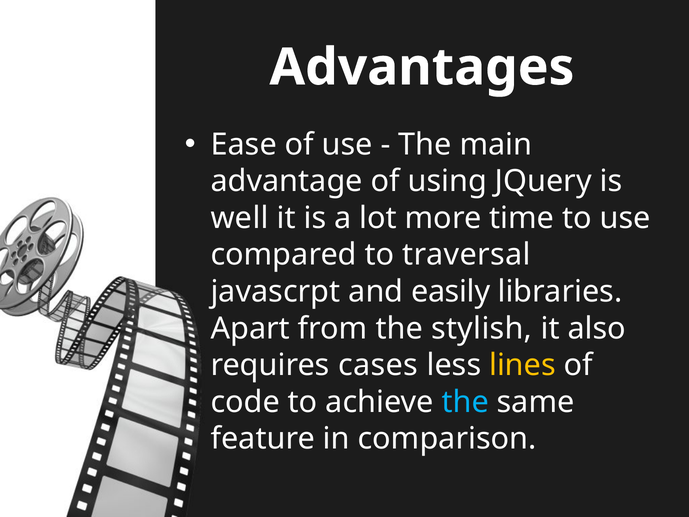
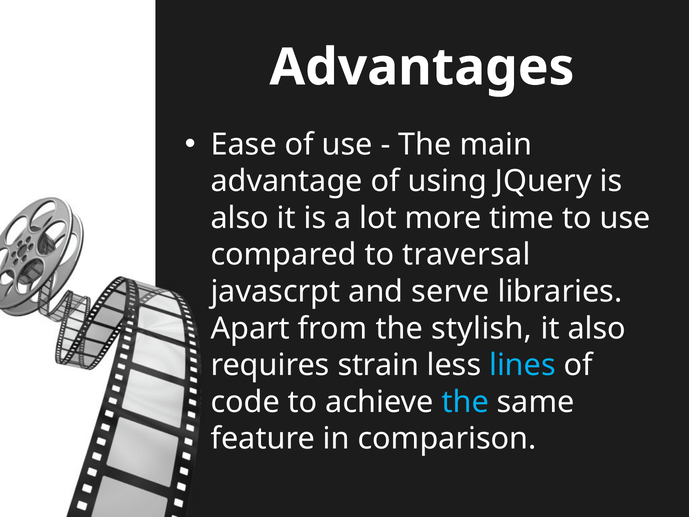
well: well -> also (240, 218)
easily: easily -> serve (450, 292)
cases: cases -> strain (378, 365)
lines colour: yellow -> light blue (523, 365)
